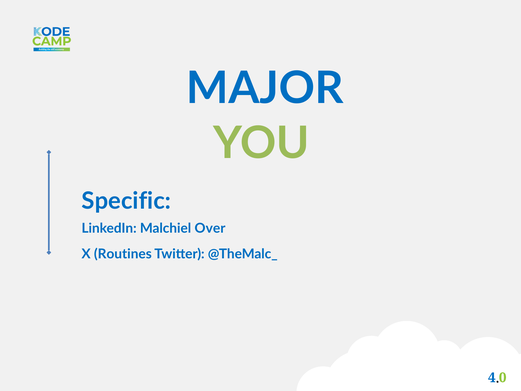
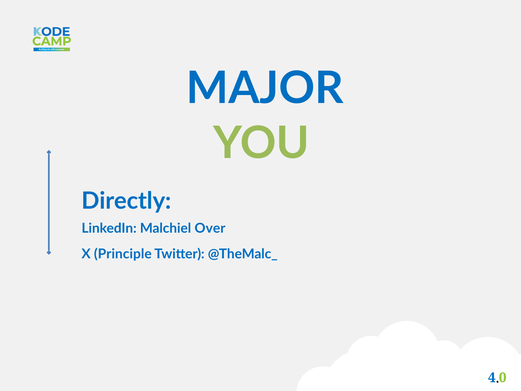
Specific: Specific -> Directly (126, 201)
Routines: Routines -> Principle (123, 254)
